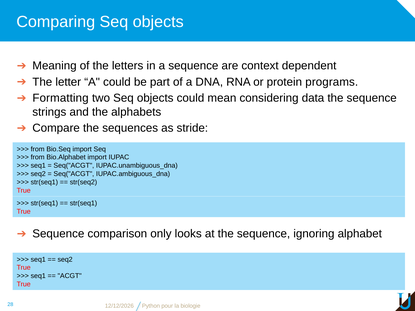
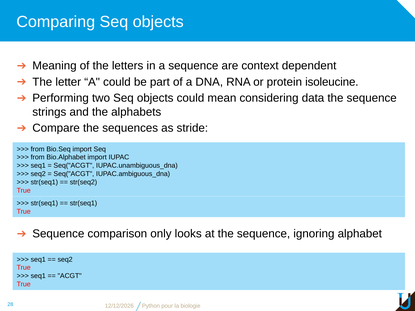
programs: programs -> isoleucine (332, 82)
Formatting: Formatting -> Performing (61, 98)
